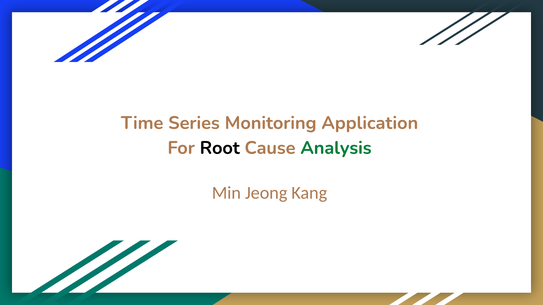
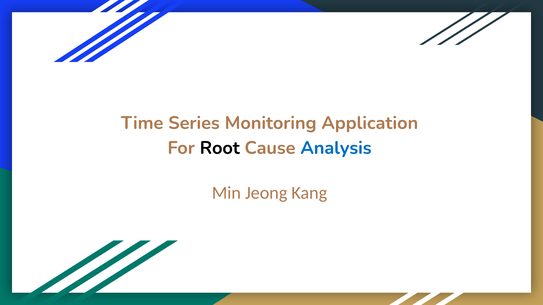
Analysis colour: green -> blue (336, 148)
